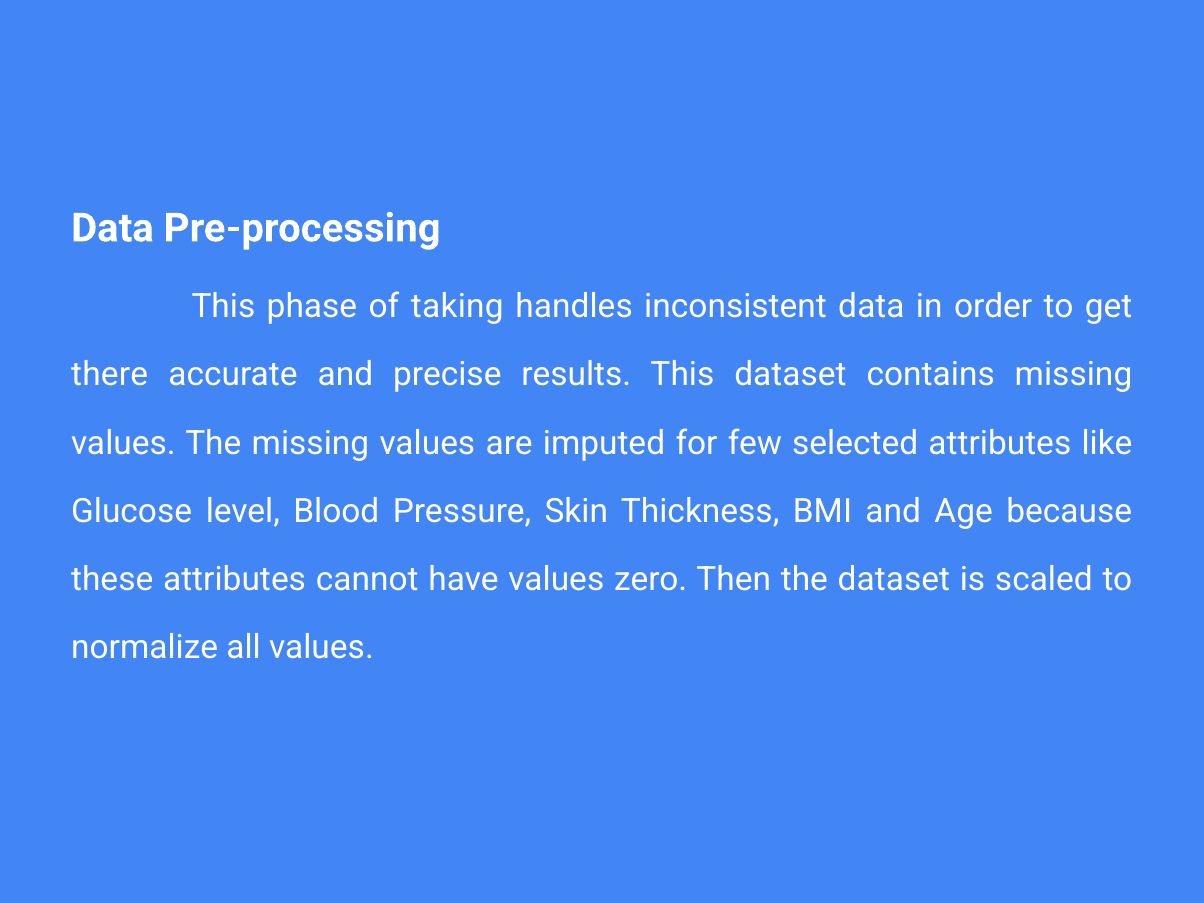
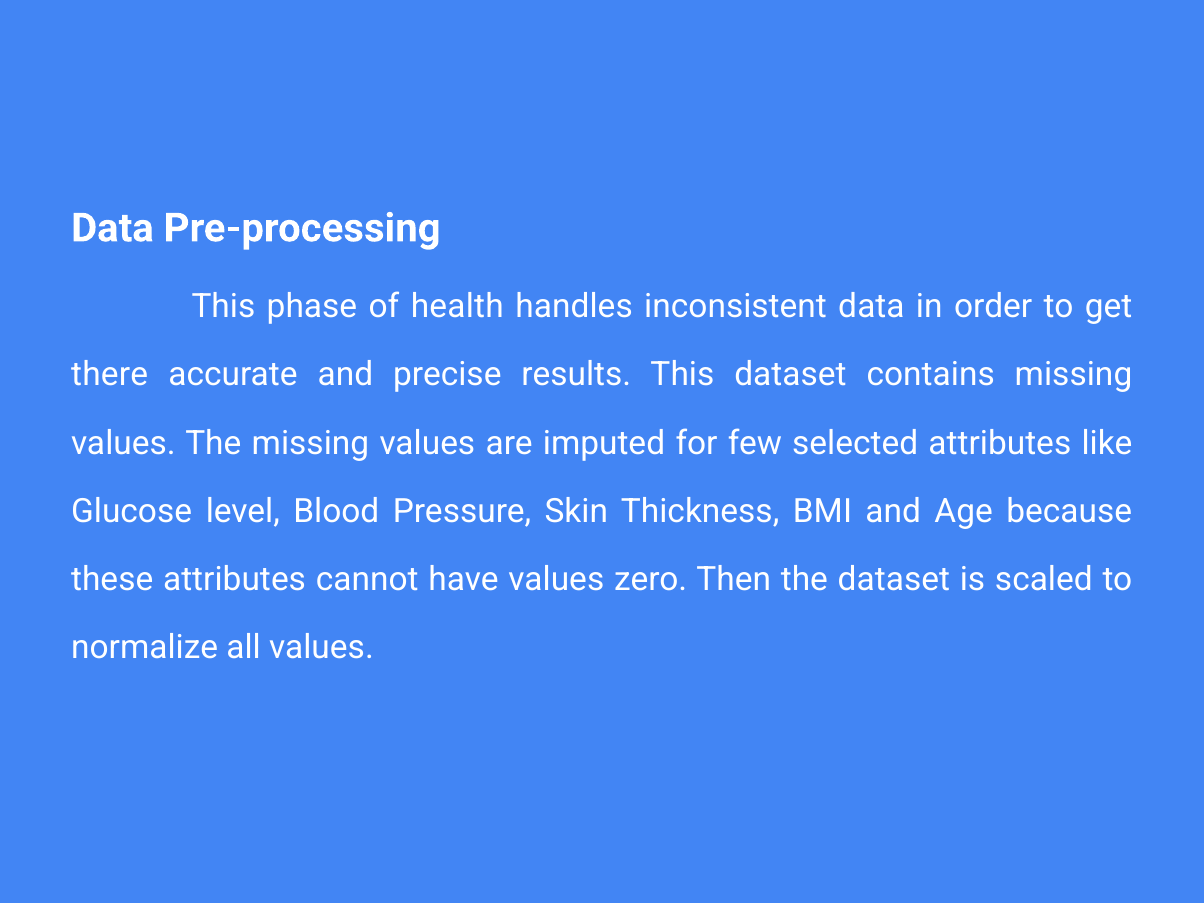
taking: taking -> health (457, 307)
